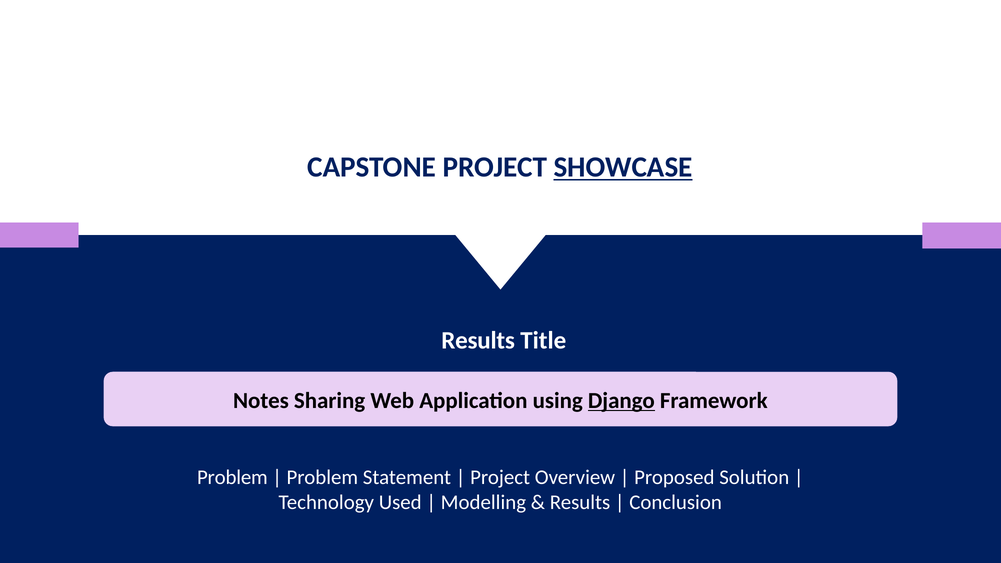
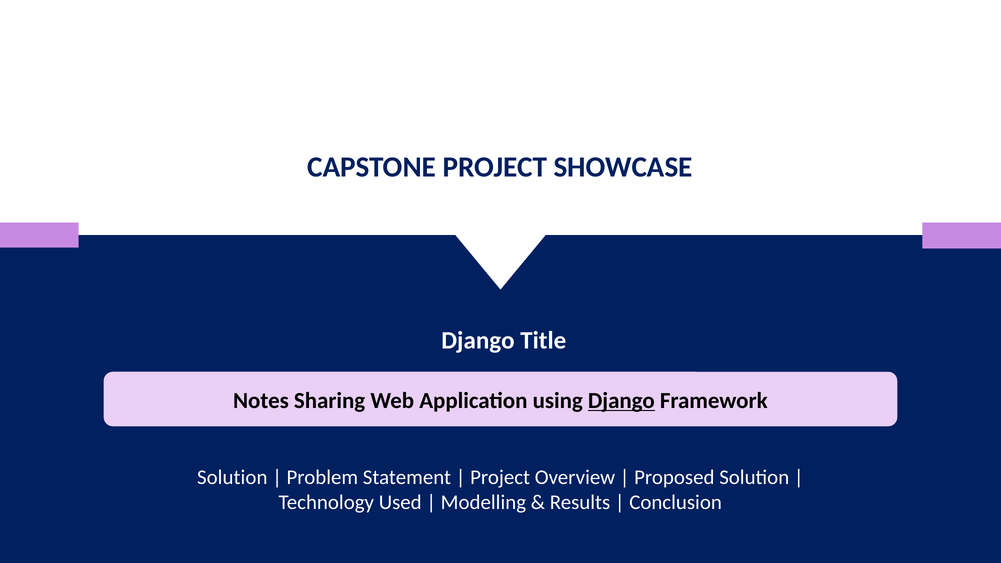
SHOWCASE underline: present -> none (623, 167)
Results: Results -> Django (478, 340)
Problem: Problem -> Solution (232, 477)
